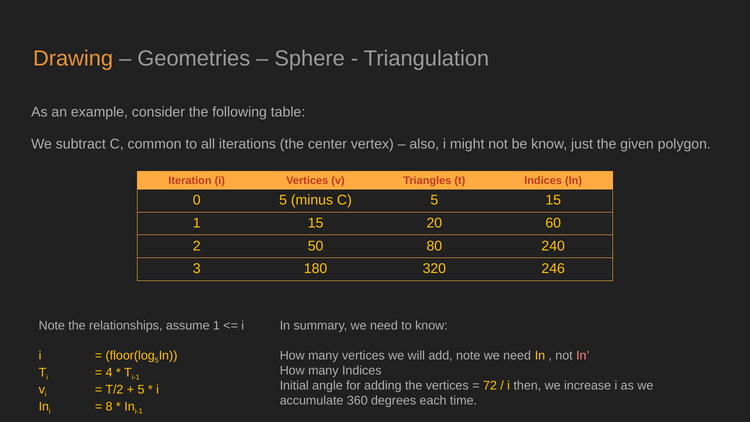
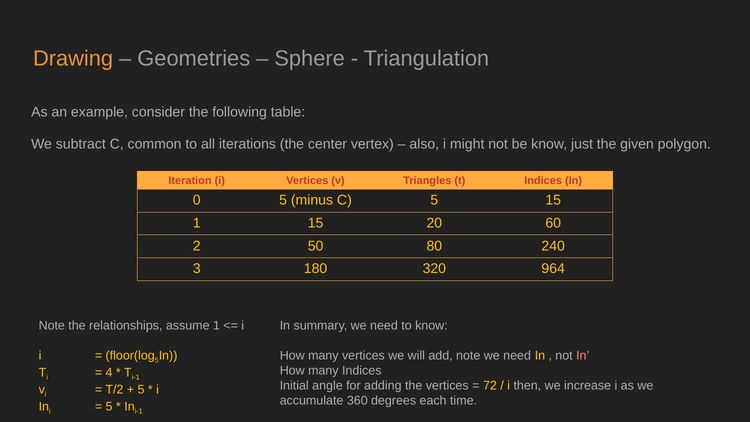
246: 246 -> 964 (553, 269)
8: 8 -> 5 (109, 407)
